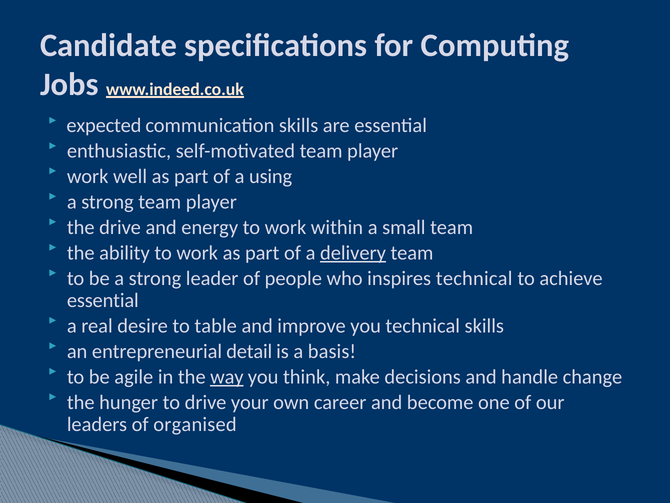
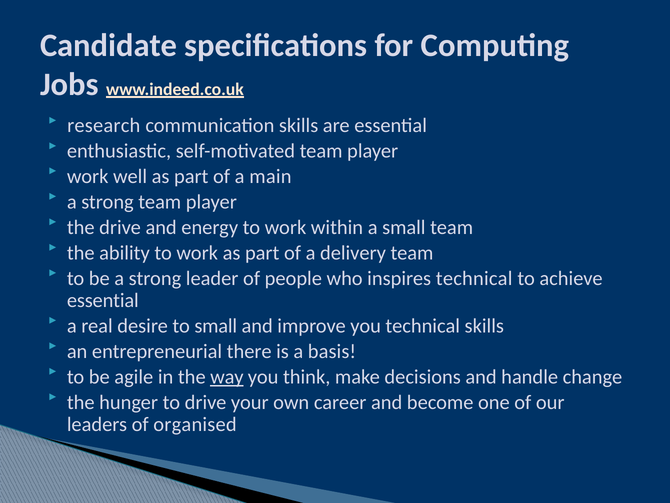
expected: expected -> research (104, 126)
using: using -> main (270, 176)
delivery underline: present -> none (353, 253)
to table: table -> small (216, 326)
detail: detail -> there (249, 351)
